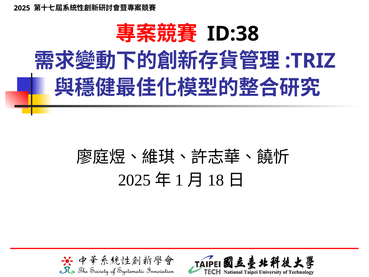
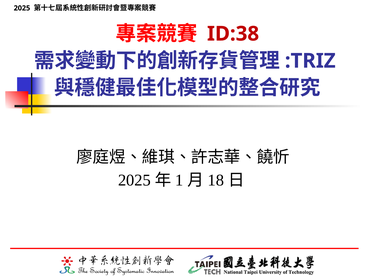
ID:38 colour: black -> red (233, 34)
